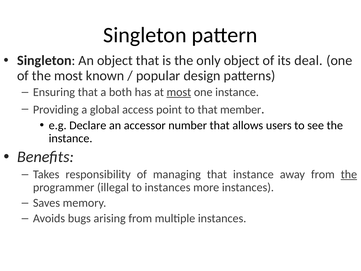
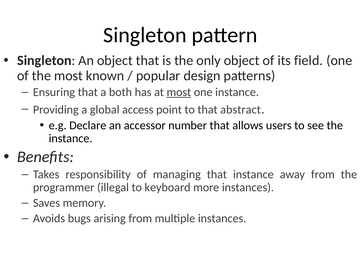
deal: deal -> field (309, 60)
member: member -> abstract (241, 110)
the underline: present -> none (349, 174)
to instances: instances -> keyboard (168, 187)
